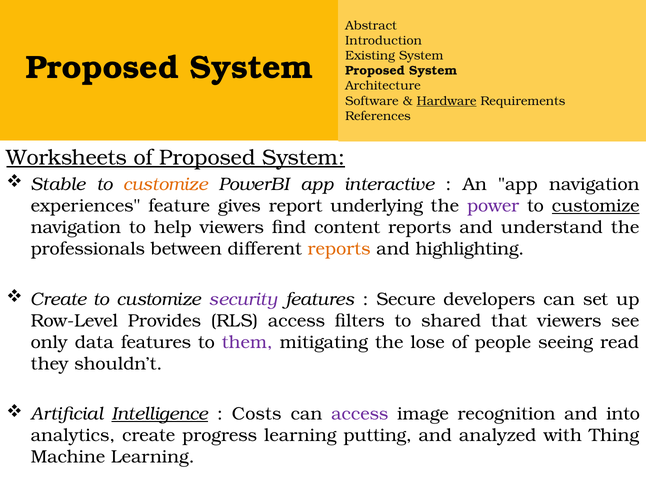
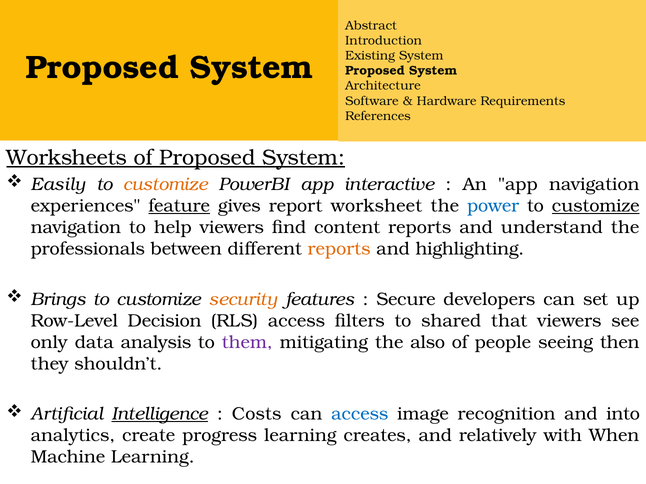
Hardware underline: present -> none (447, 101)
Stable: Stable -> Easily (58, 185)
feature underline: none -> present (179, 206)
underlying: underlying -> worksheet (376, 206)
power colour: purple -> blue (493, 206)
Create: Create -> Brings (58, 300)
security colour: purple -> orange (243, 300)
Provides: Provides -> Decision (164, 321)
data features: features -> analysis (156, 343)
lose: lose -> also (428, 343)
read: read -> then (620, 343)
access colour: purple -> blue (360, 414)
putting: putting -> creates (378, 436)
analyzed: analyzed -> relatively (498, 436)
Thing: Thing -> When (614, 436)
